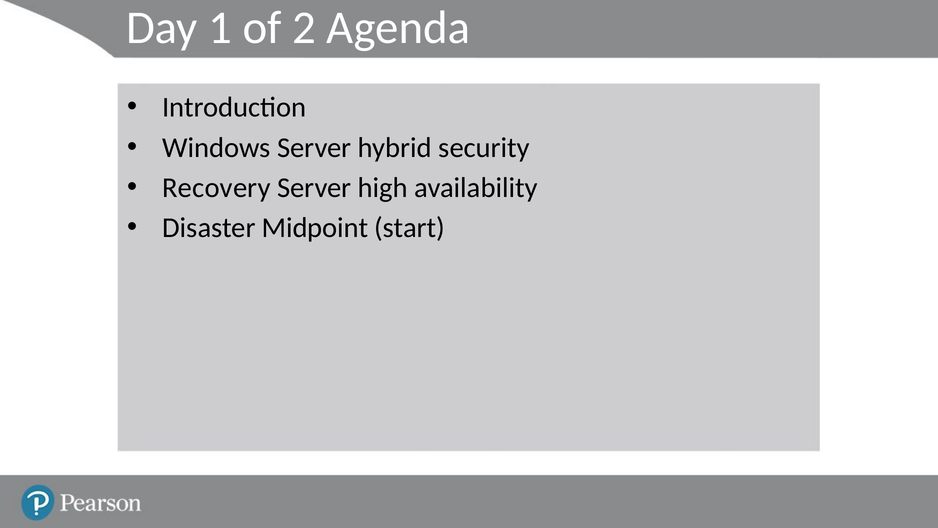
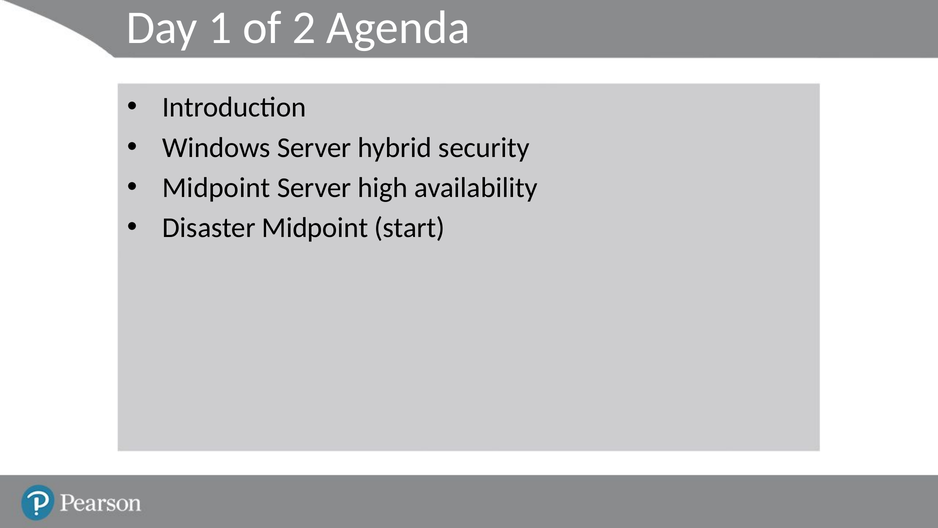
Recovery: Recovery -> Midpoint (216, 188)
